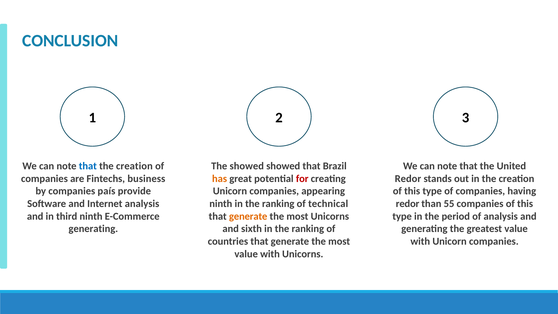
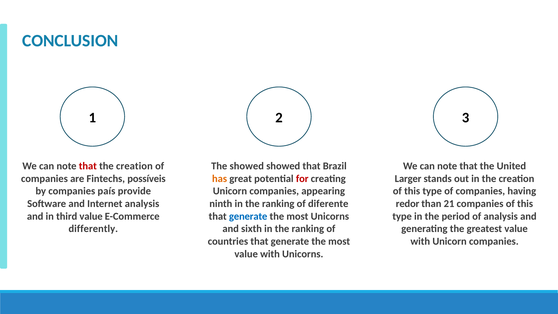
that colour: blue -> red (88, 166)
business: business -> possíveis (146, 179)
Redor: Redor -> Larger (408, 179)
technical: technical -> diferente (328, 204)
55: 55 -> 21 (449, 204)
third ninth: ninth -> value (91, 216)
generate colour: orange -> blue (248, 216)
generating: generating -> differently (93, 229)
